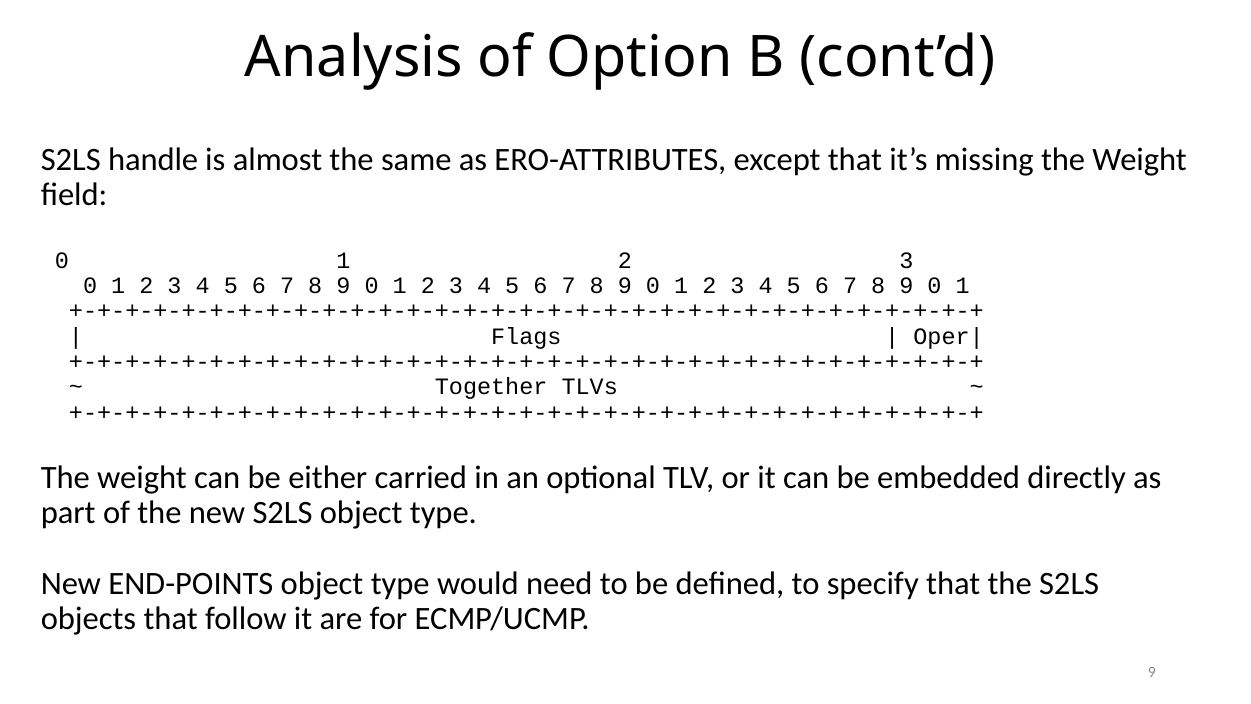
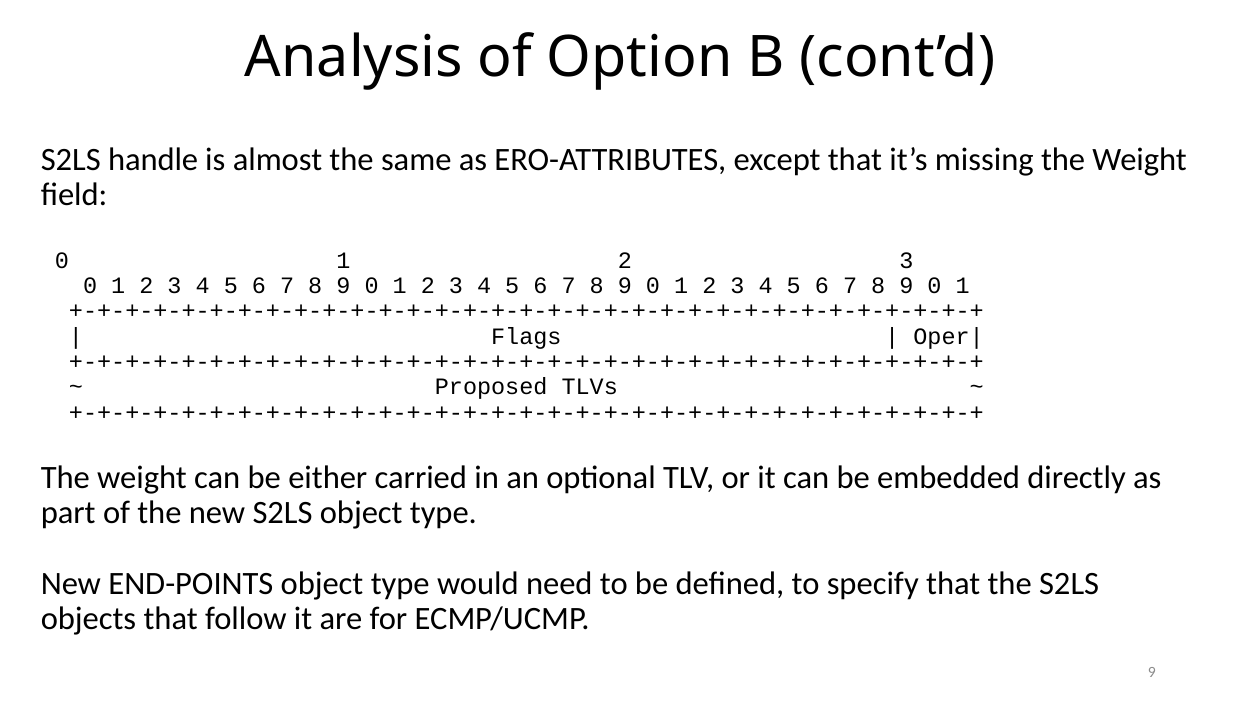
Together: Together -> Proposed (491, 387)
